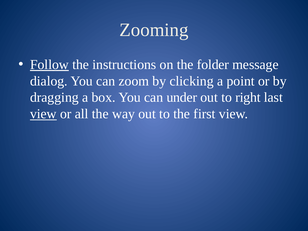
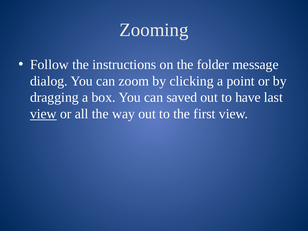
Follow underline: present -> none (49, 65)
under: under -> saved (182, 97)
right: right -> have (248, 97)
